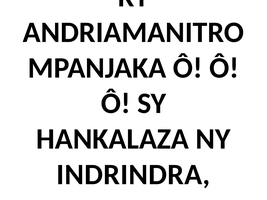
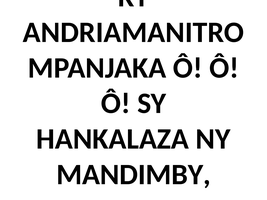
INDRINDRA: INDRINDRA -> MANDIMBY (133, 175)
